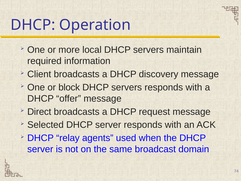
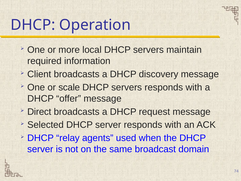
block: block -> scale (69, 87)
